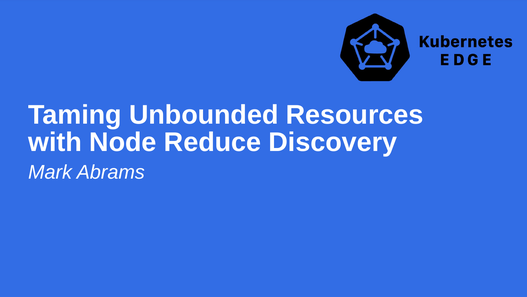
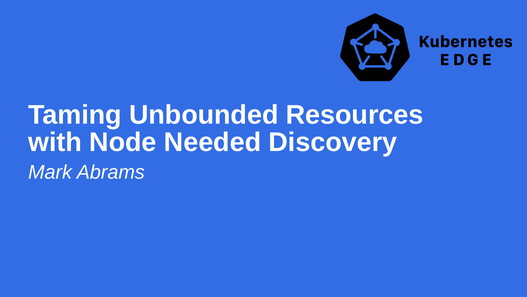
Reduce: Reduce -> Needed (213, 142)
